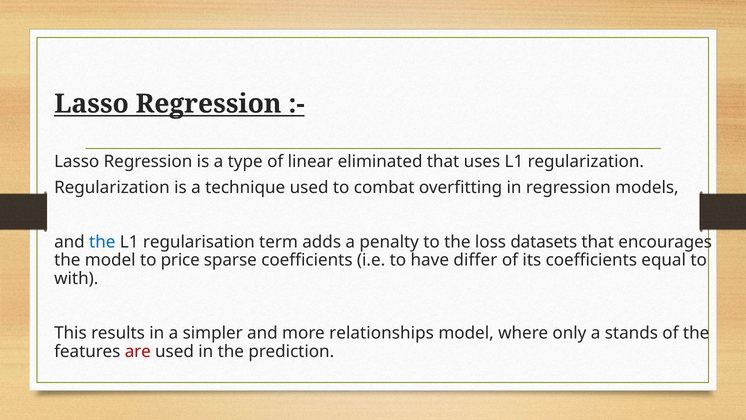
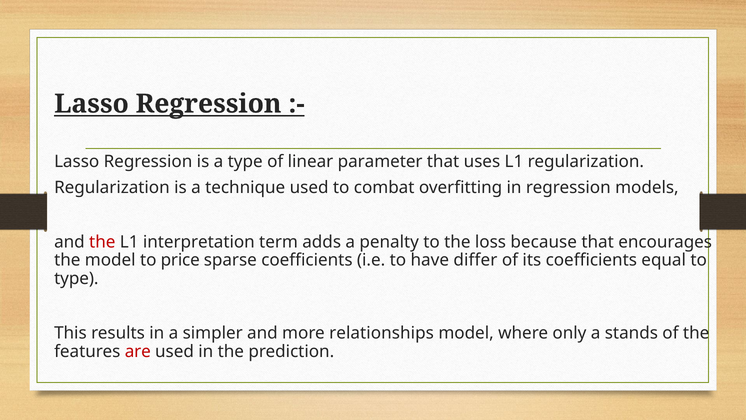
eliminated: eliminated -> parameter (380, 162)
the colour: blue -> red (102, 242)
regularisation: regularisation -> interpretation (199, 242)
datasets: datasets -> because (544, 242)
with: with -> type (76, 279)
